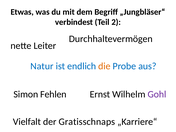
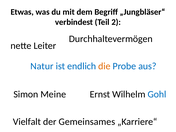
Fehlen: Fehlen -> Meine (53, 94)
Gohl colour: purple -> blue (157, 94)
Gratisschnaps: Gratisschnaps -> Gemeinsames (87, 122)
